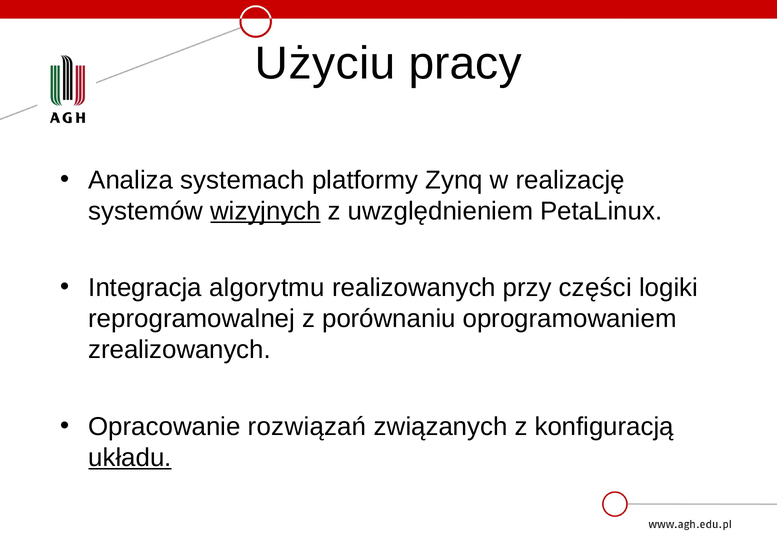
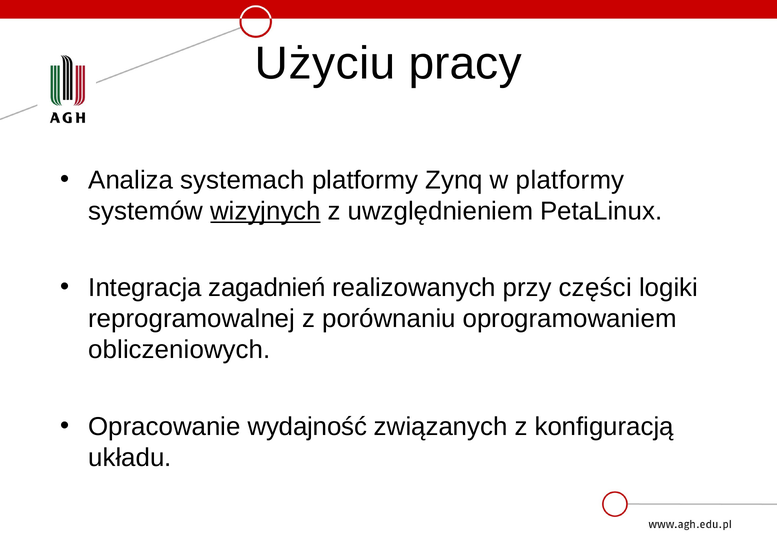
w realizację: realizację -> platformy (570, 180)
algorytmu: algorytmu -> zagadnień (267, 288)
zrealizowanych: zrealizowanych -> obliczeniowych (179, 350)
rozwiązań: rozwiązań -> wydajność (307, 427)
układu underline: present -> none (130, 458)
